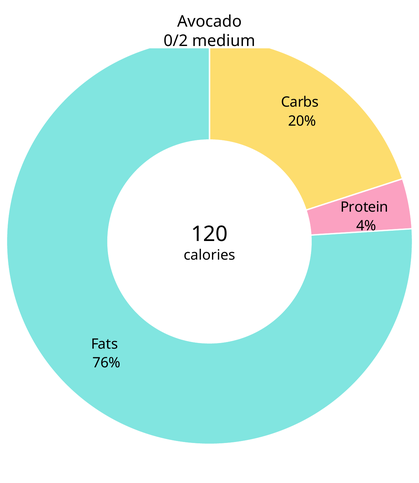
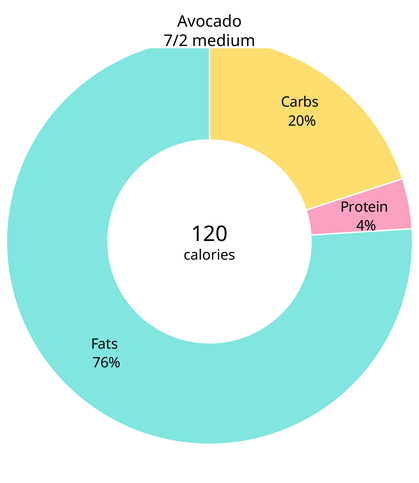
0/2: 0/2 -> 7/2 (176, 41)
